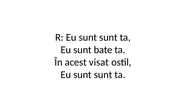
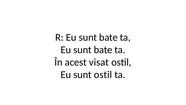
R Eu sunt sunt: sunt -> bate (108, 37)
sunt: sunt -> ostil (103, 74)
